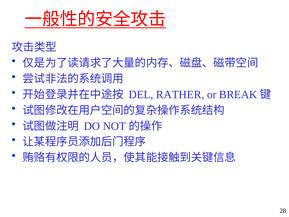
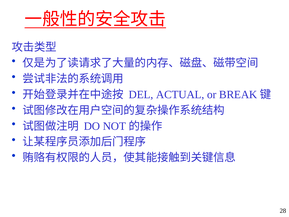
RATHER: RATHER -> ACTUAL (180, 94)
